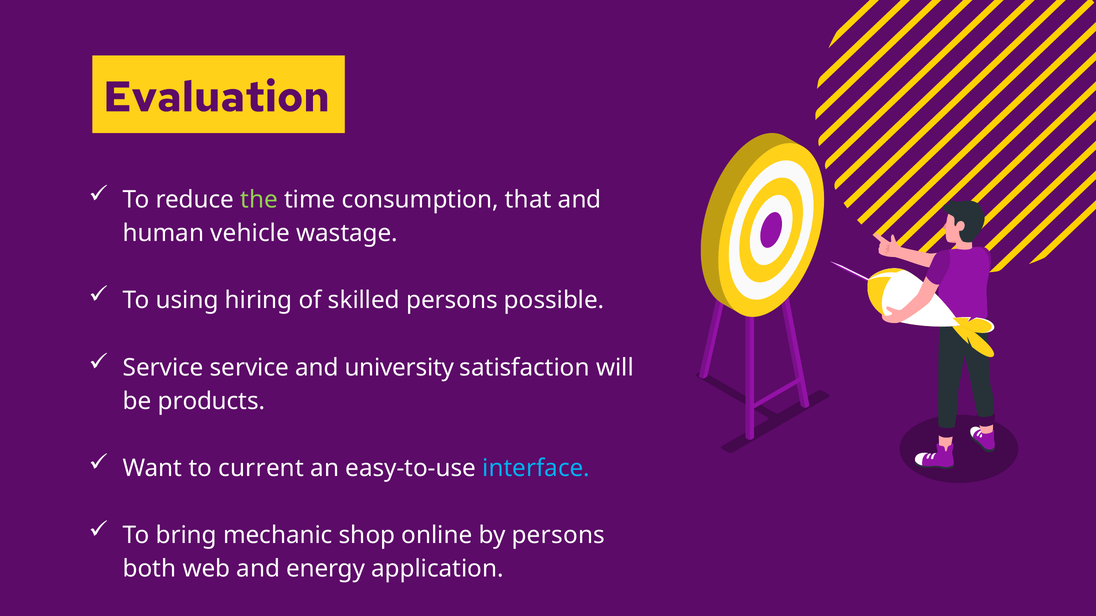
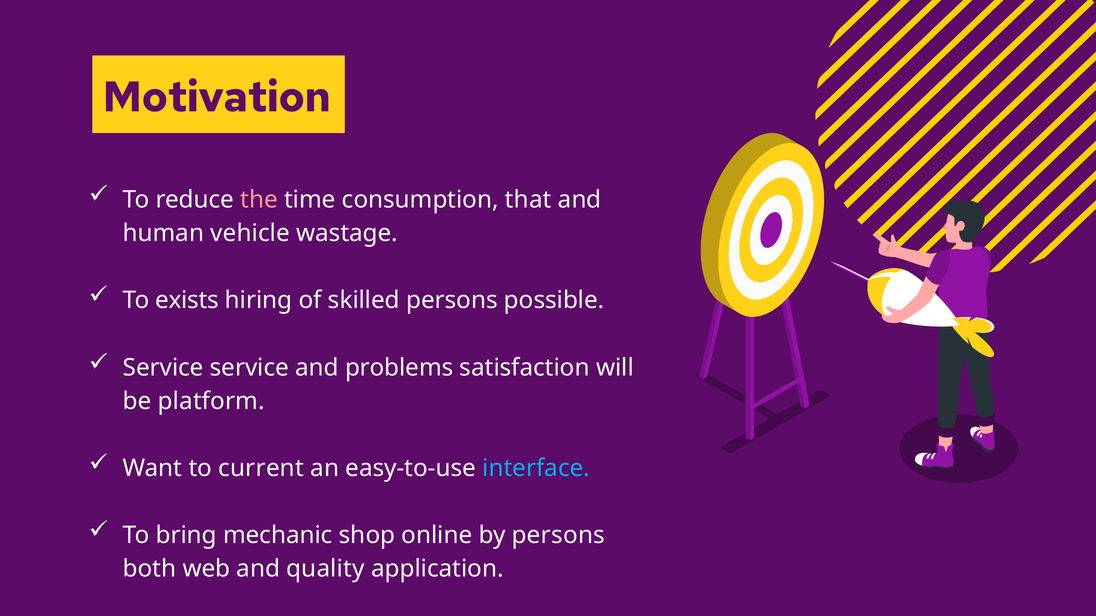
Evaluation: Evaluation -> Motivation (217, 97)
the colour: light green -> pink (259, 200)
using: using -> exists (187, 301)
university: university -> problems (399, 368)
products: products -> platform (211, 401)
energy: energy -> quality (326, 569)
